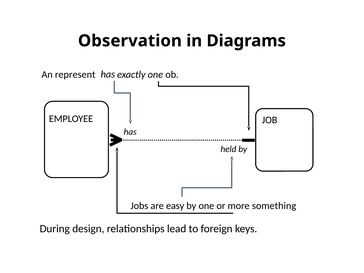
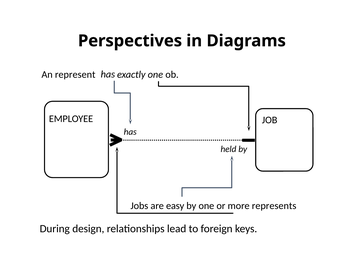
Observation: Observation -> Perspectives (130, 41)
something: something -> represents (274, 206)
